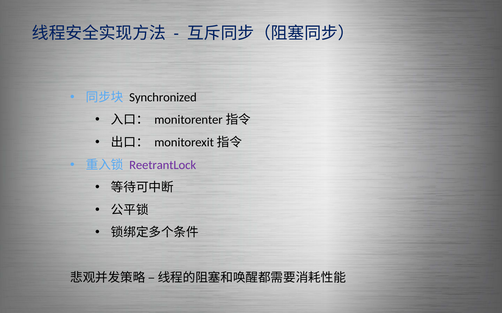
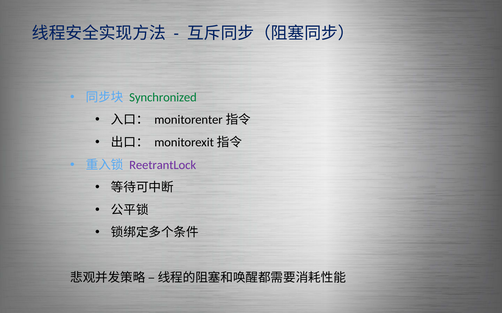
Synchronized colour: black -> green (163, 98)
